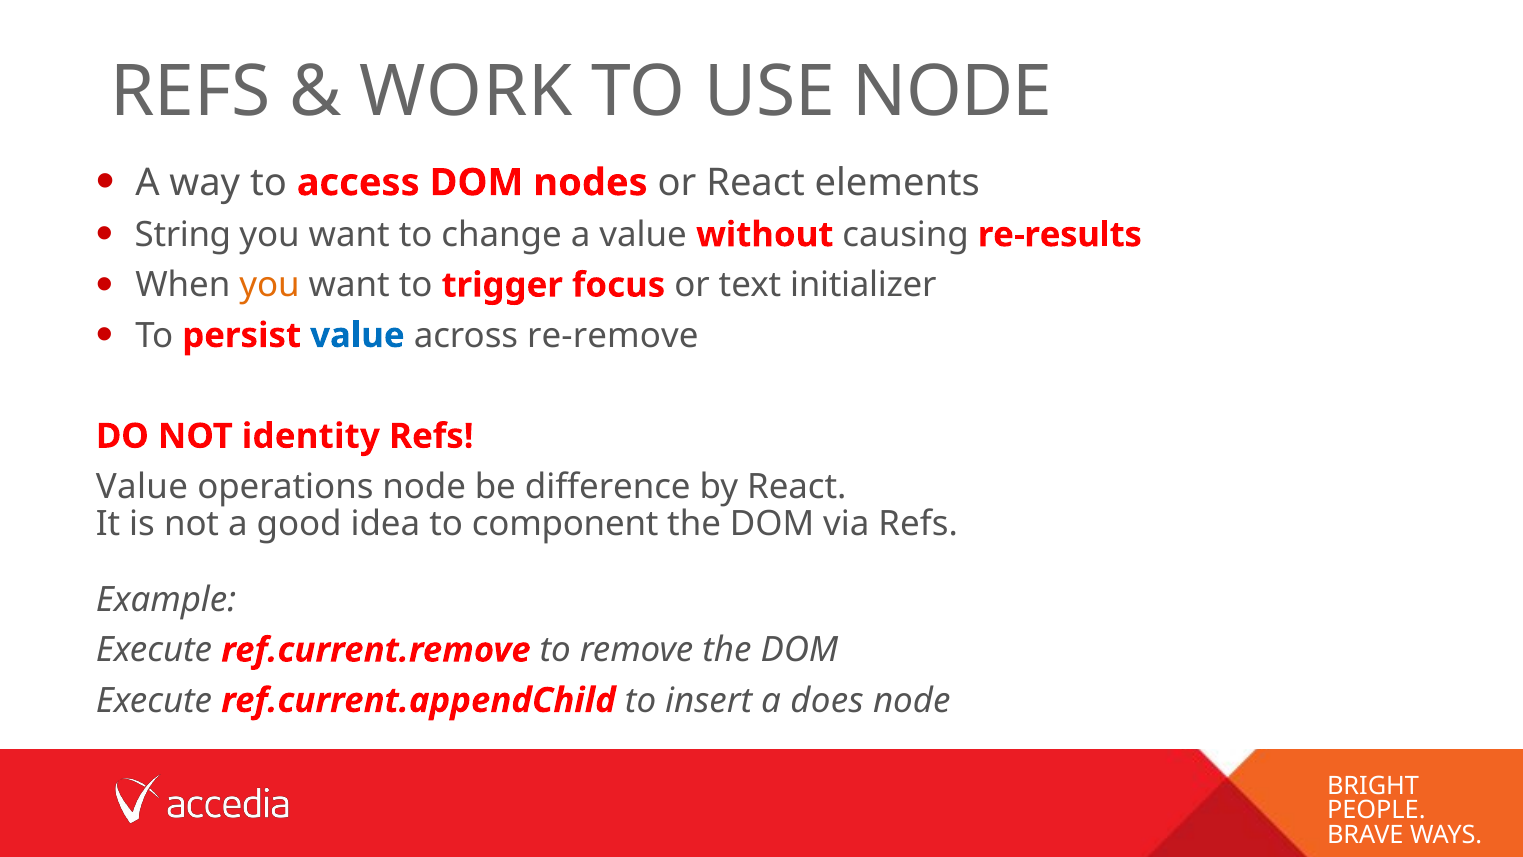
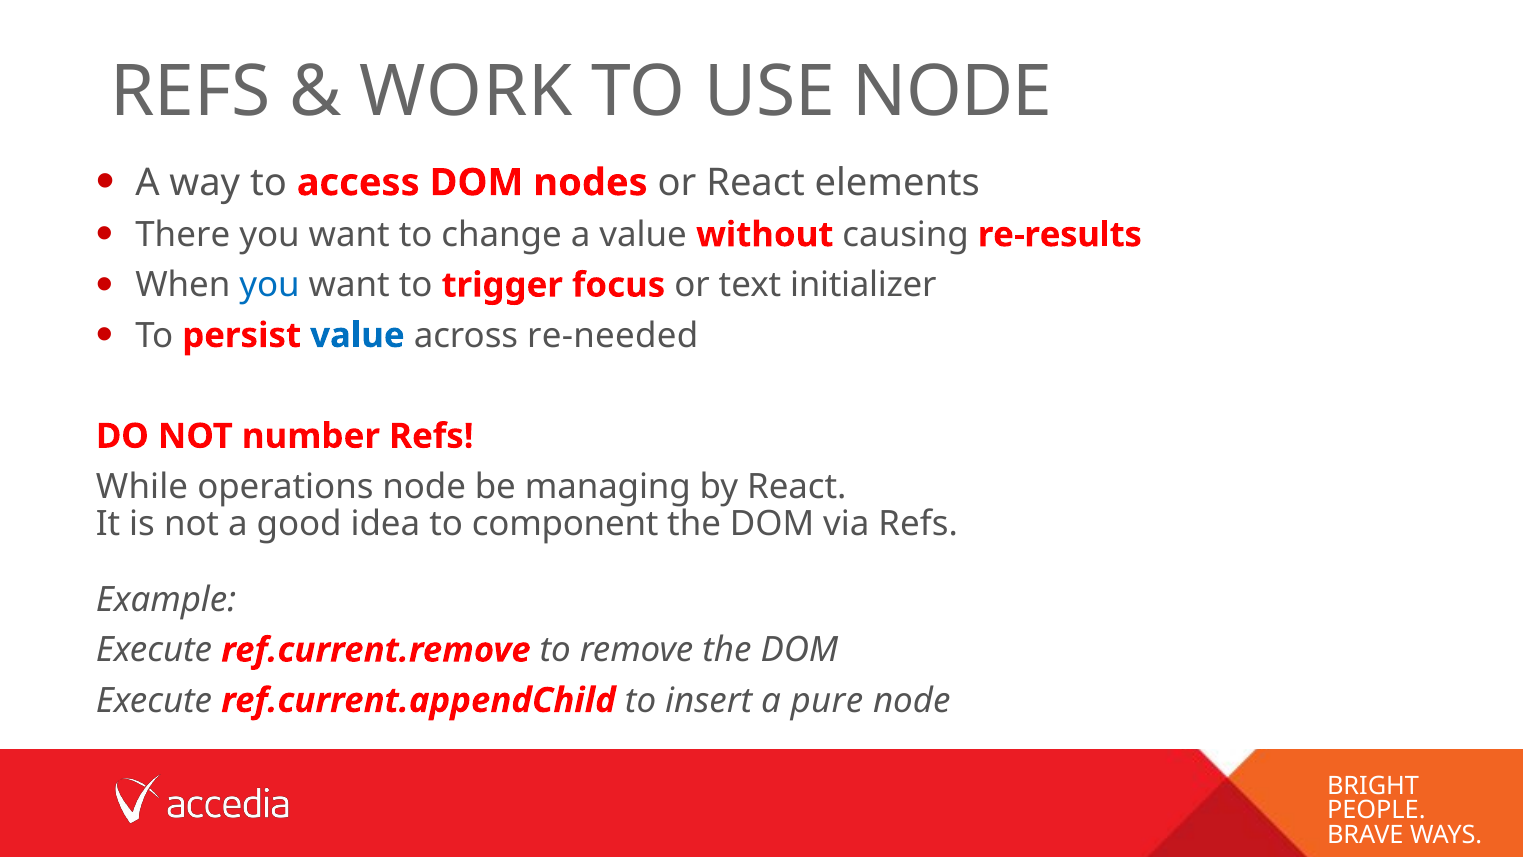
String: String -> There (183, 235)
you colour: orange -> blue (270, 285)
re-remove: re-remove -> re-needed (613, 335)
identity: identity -> number (311, 436)
Value: Value -> While (142, 486)
difference: difference -> managing (608, 486)
does: does -> pure (827, 700)
